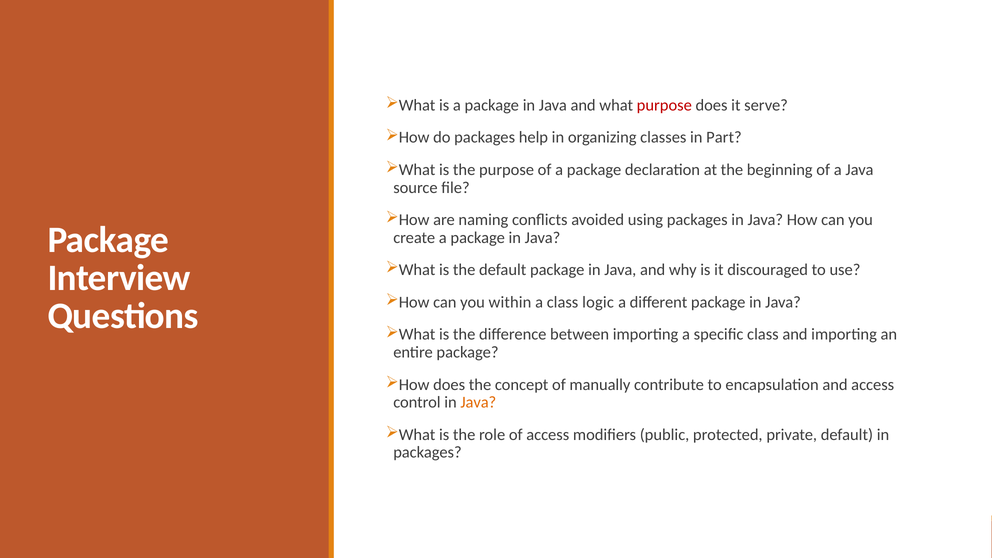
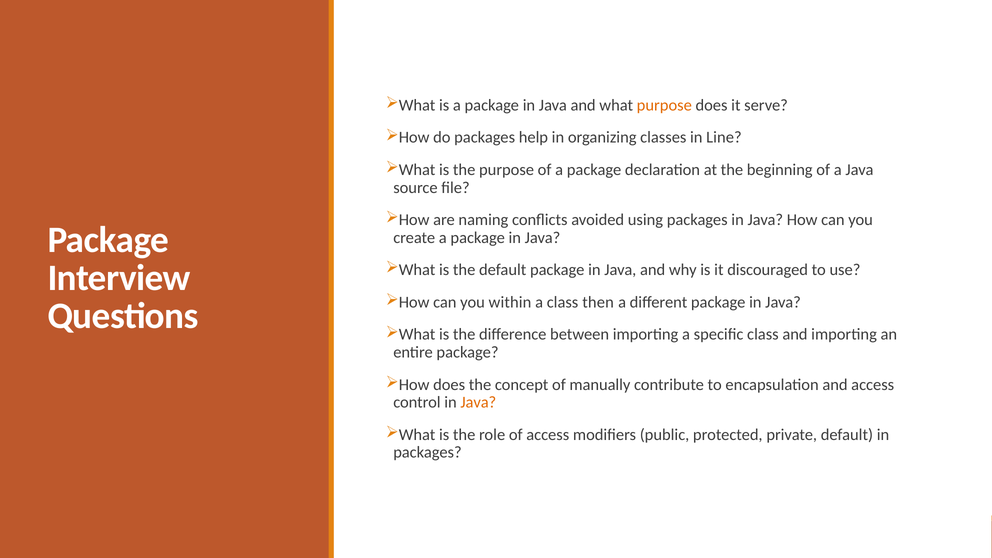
purpose colour: red -> orange (664, 105)
Part: Part -> Line (724, 138)
logic: logic -> then (598, 302)
